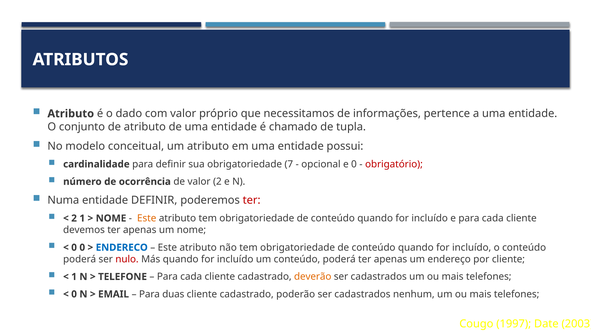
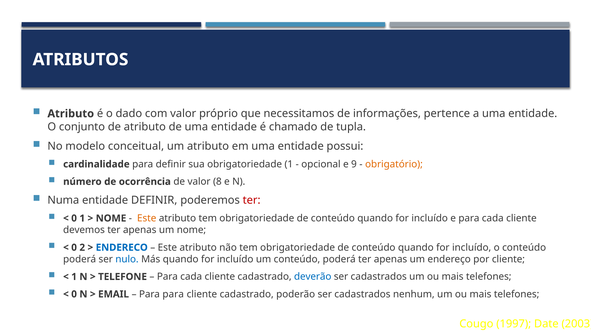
obrigatoriedade 7: 7 -> 1 (289, 164)
e 0: 0 -> 9 (354, 164)
obrigatório colour: red -> orange (394, 164)
valor 2: 2 -> 8 (217, 182)
2: 2 -> 0 (74, 219)
0 0: 0 -> 2 (82, 248)
nulo colour: red -> blue (127, 260)
deverão colour: orange -> blue (313, 277)
Para duas: duas -> para (173, 295)
